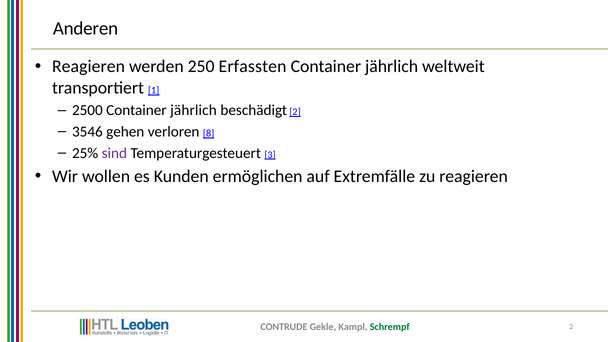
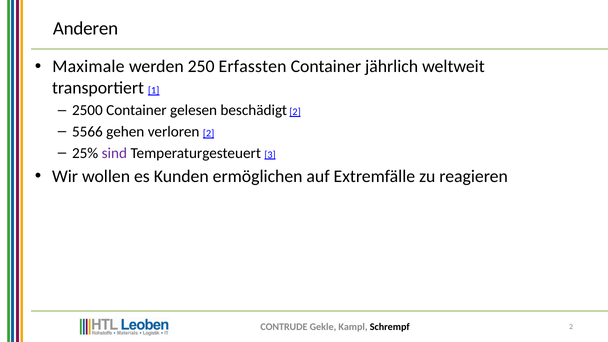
Reagieren: Reagieren -> Maximale (88, 67)
2500 Container jährlich: jährlich -> gelesen (194, 110)
3546: 3546 -> 5566 (87, 132)
verloren 8: 8 -> 2 (209, 133)
Schrempf colour: green -> black (390, 327)
